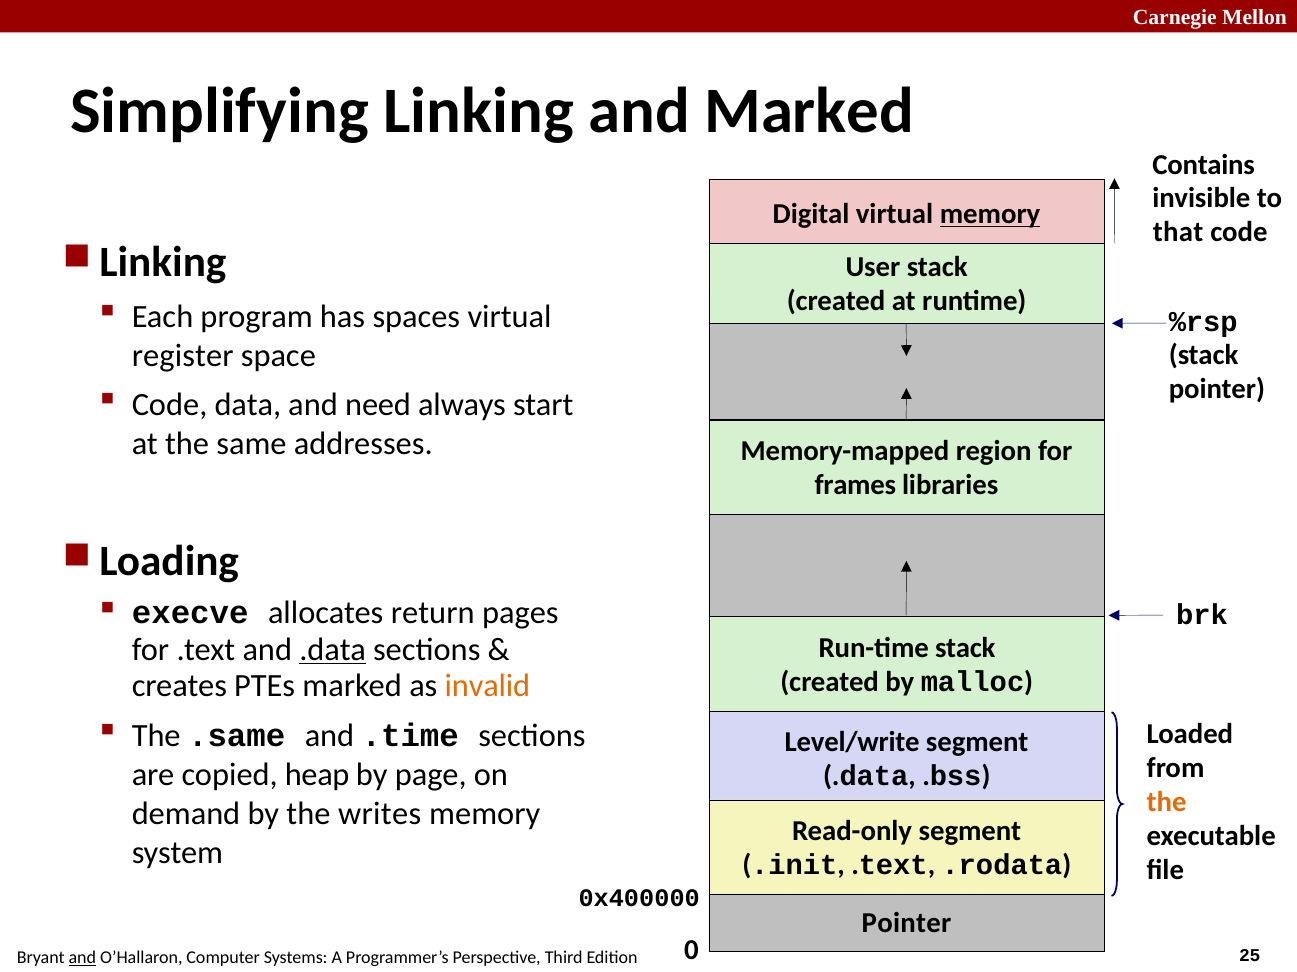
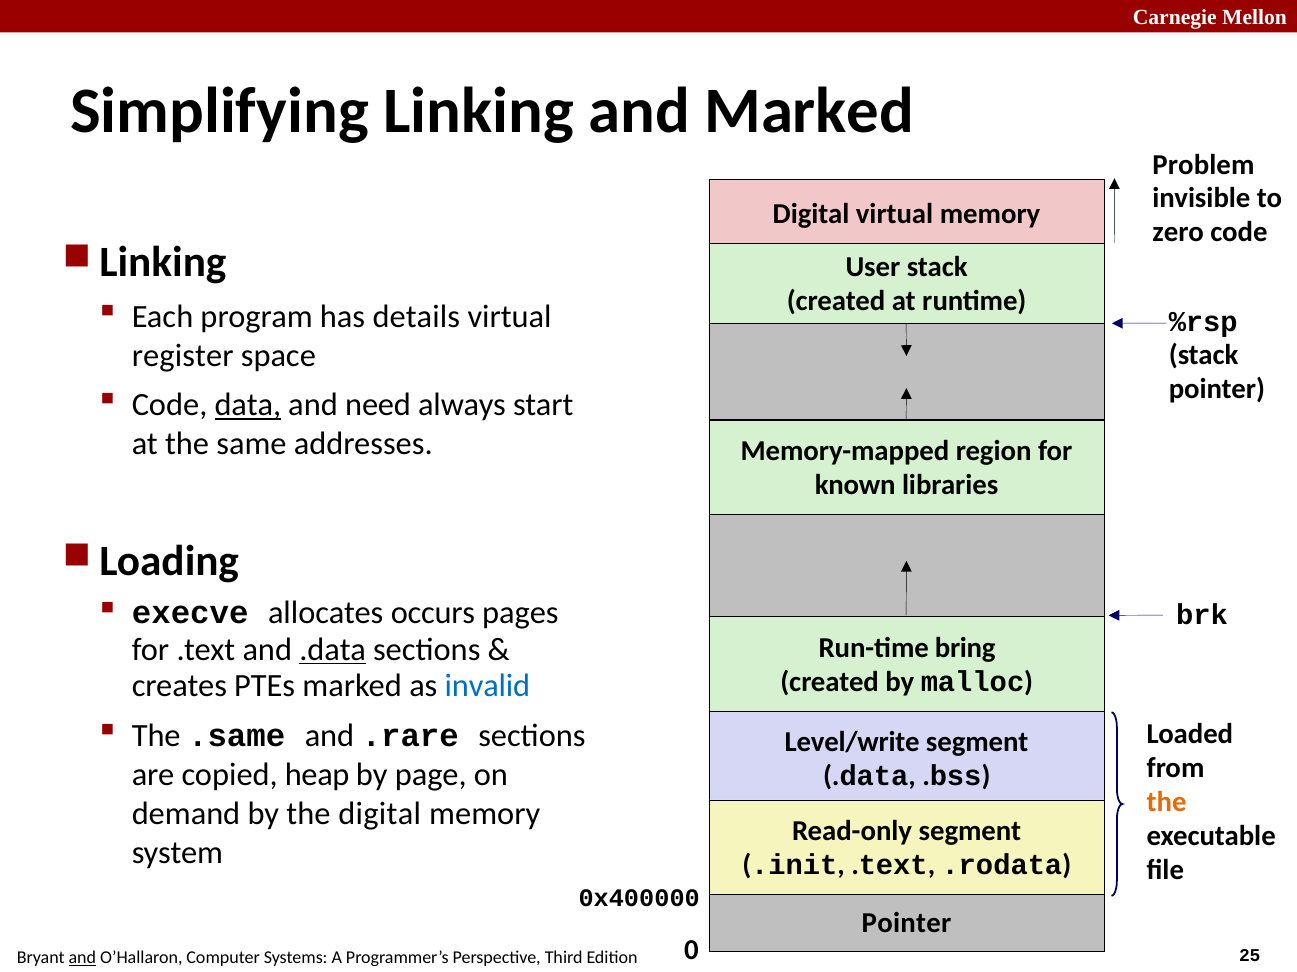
Contains: Contains -> Problem (1203, 165)
memory underline: present -> none (990, 214)
that: that -> zero (1178, 232)
spaces: spaces -> details (416, 317)
data underline: none -> present (248, 405)
frames: frames -> known (855, 486)
return: return -> occurs (433, 613)
Run-time stack: stack -> bring (965, 648)
invalid colour: orange -> blue (487, 687)
.time: .time -> .rare (410, 737)
the writes: writes -> digital (380, 814)
